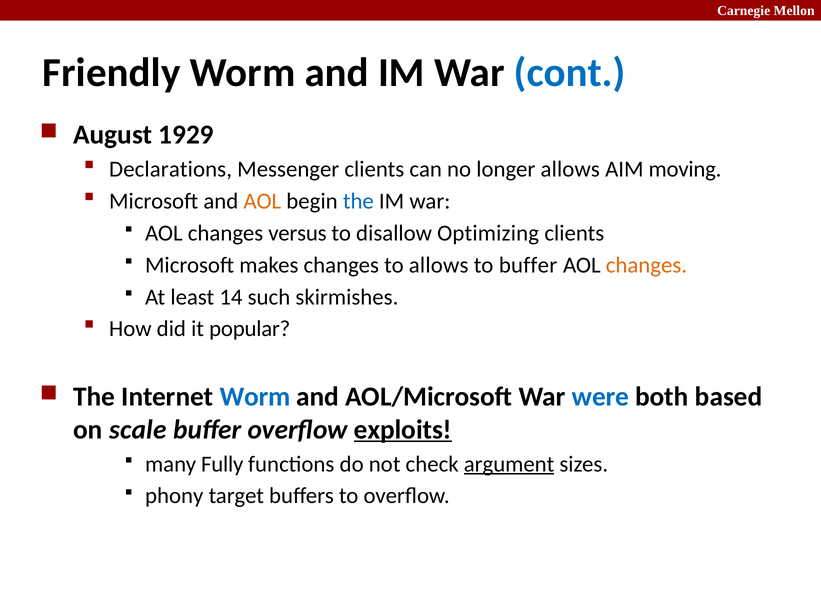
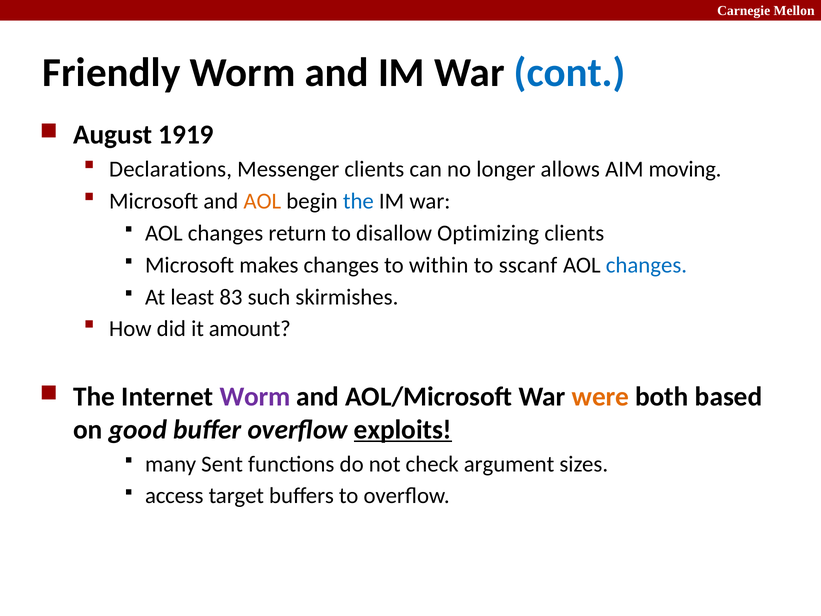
1929: 1929 -> 1919 (186, 135)
versus: versus -> return (297, 233)
to allows: allows -> within (439, 265)
to buffer: buffer -> sscanf (528, 265)
changes colour: orange -> blue (646, 265)
14: 14 -> 83 (231, 297)
popular: popular -> amount (250, 329)
Worm colour: blue -> purple (255, 397)
were colour: blue -> orange (600, 397)
scale: scale -> good (138, 429)
Fully: Fully -> Sent (222, 464)
argument underline: present -> none (509, 464)
phony: phony -> access (174, 496)
